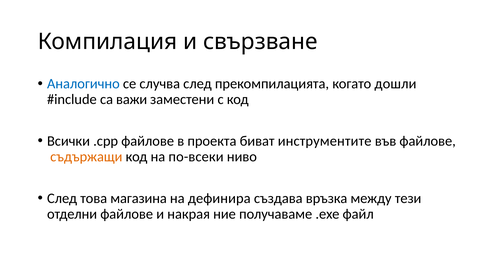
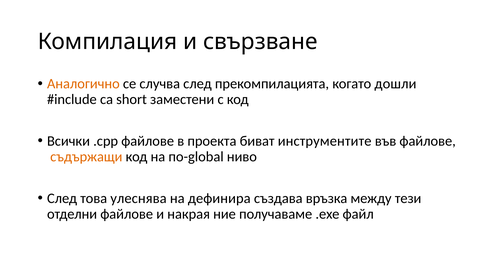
Аналогично colour: blue -> orange (83, 84)
важи: важи -> short (132, 99)
по-всеки: по-всеки -> по-global (196, 156)
магазина: магазина -> улеснява (139, 198)
